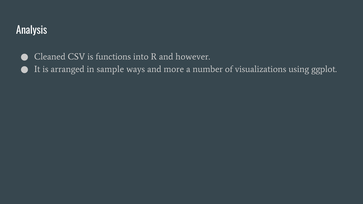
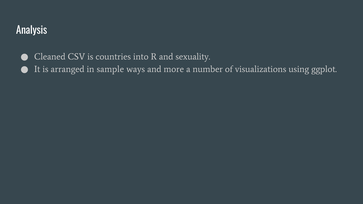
functions: functions -> countries (113, 57)
however: however -> sexuality (193, 57)
